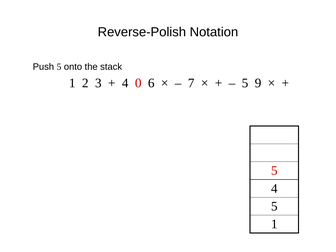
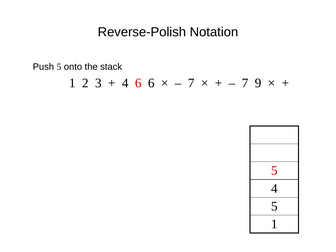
4 0: 0 -> 6 (138, 83)
5: 5 -> 7 (245, 83)
